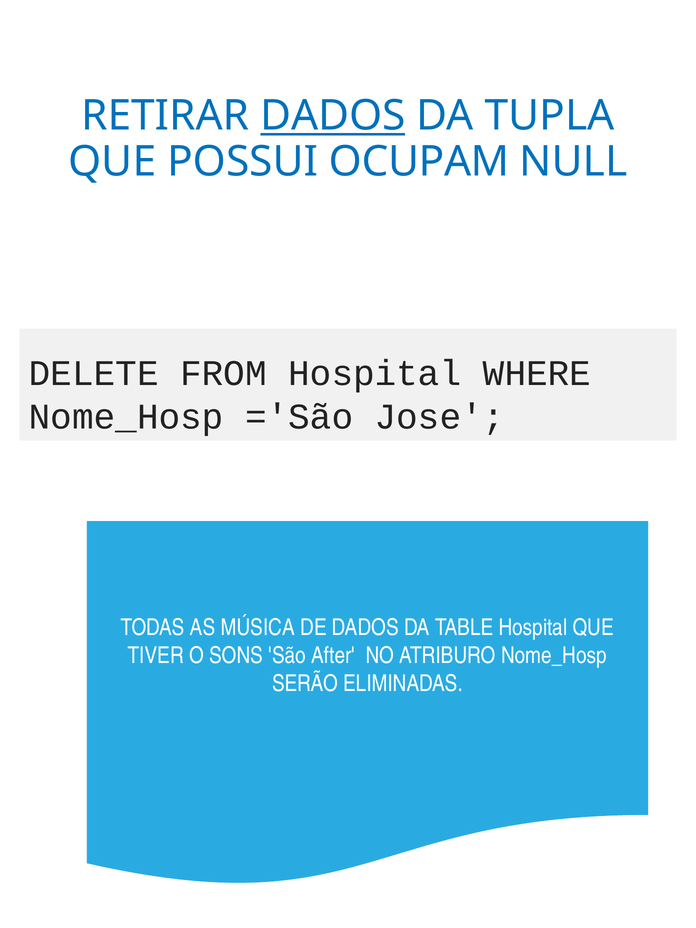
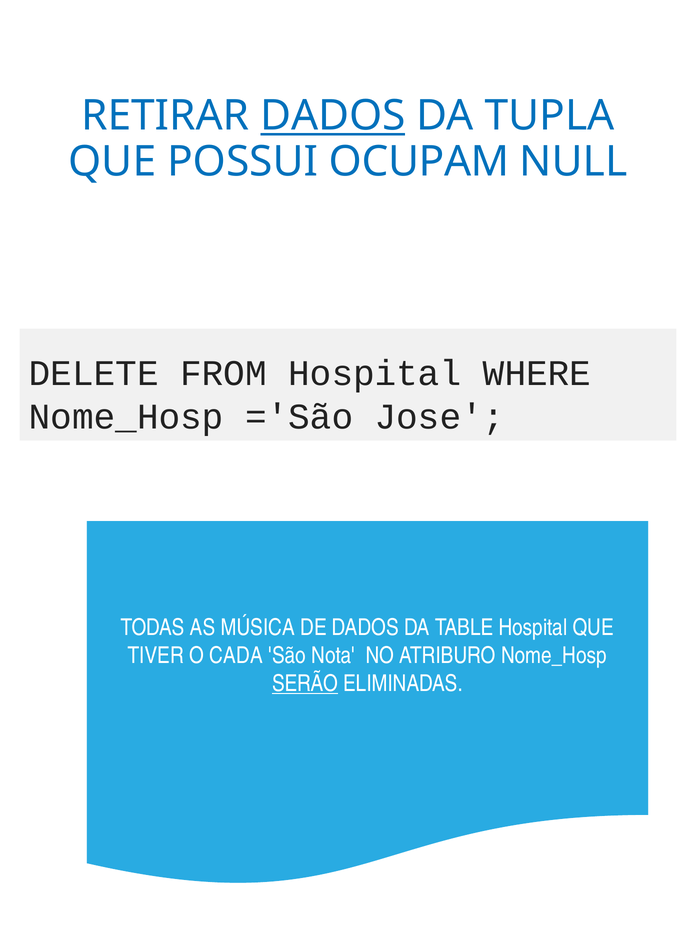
SONS: SONS -> CADA (236, 656)
After: After -> Nota (333, 656)
SERÃO underline: none -> present (305, 684)
